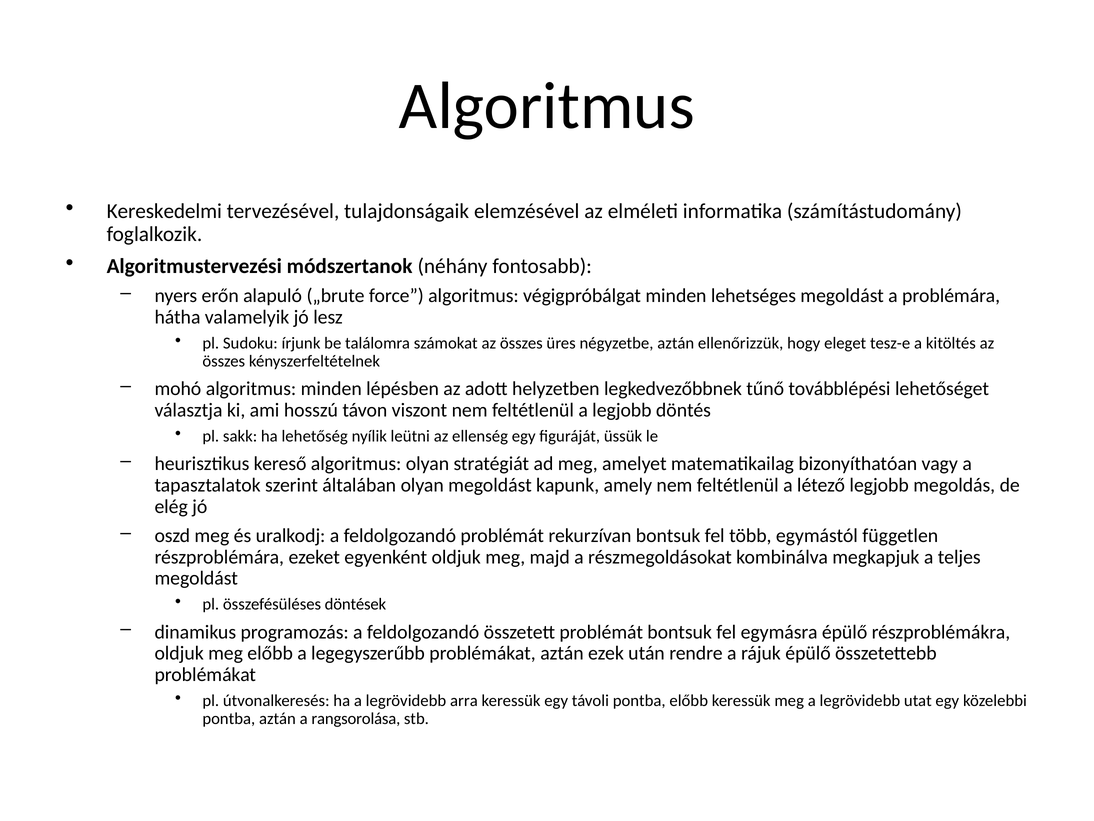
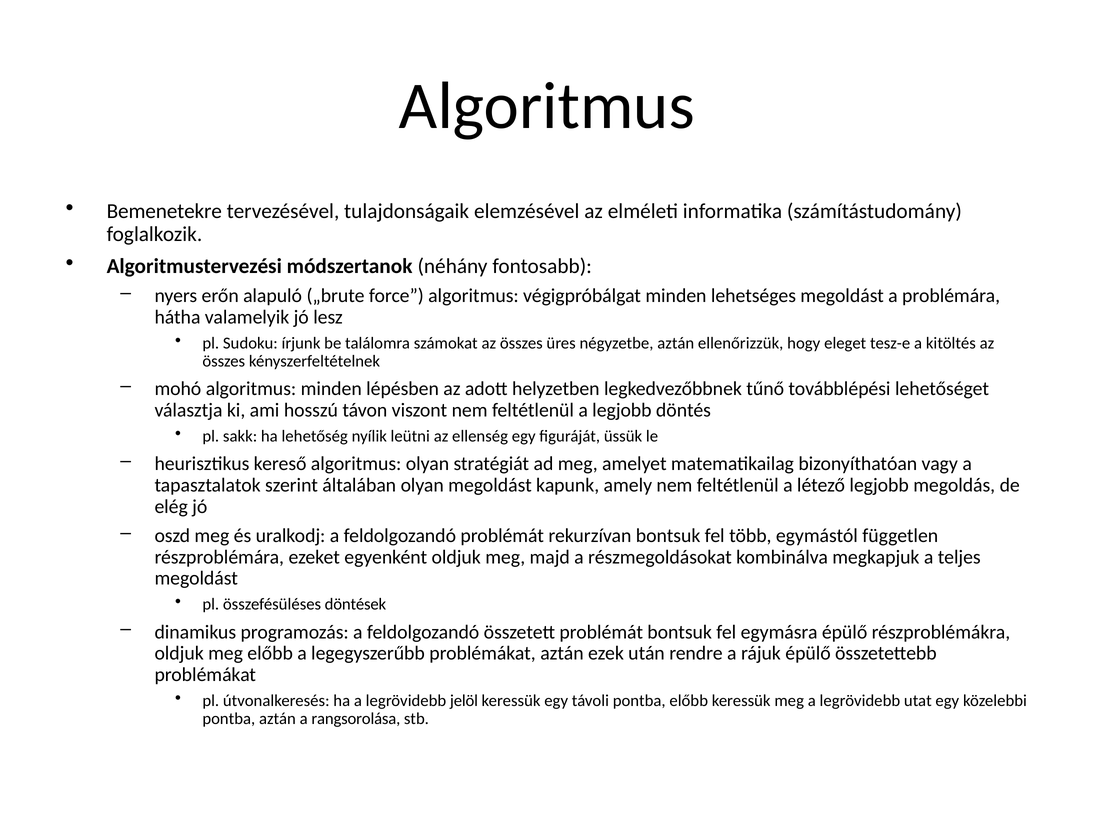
Kereskedelmi: Kereskedelmi -> Bemenetekre (164, 211)
arra: arra -> jelöl (464, 700)
